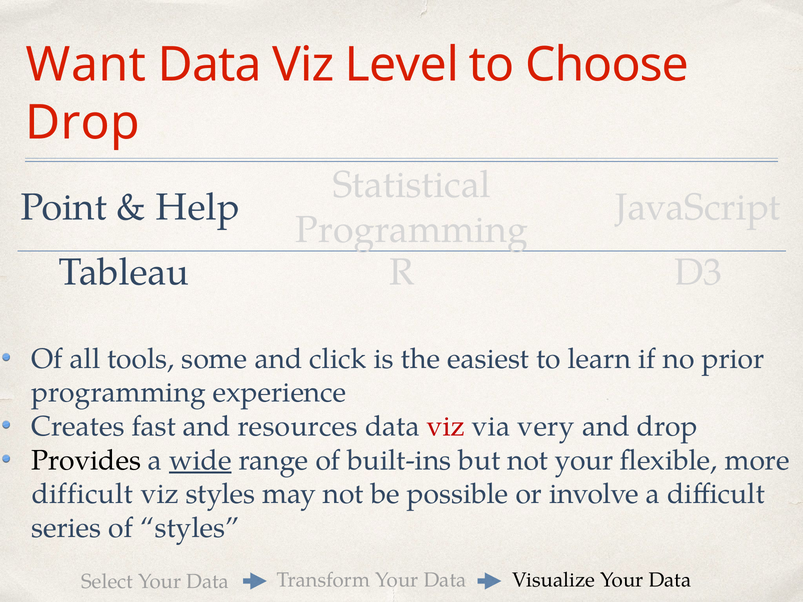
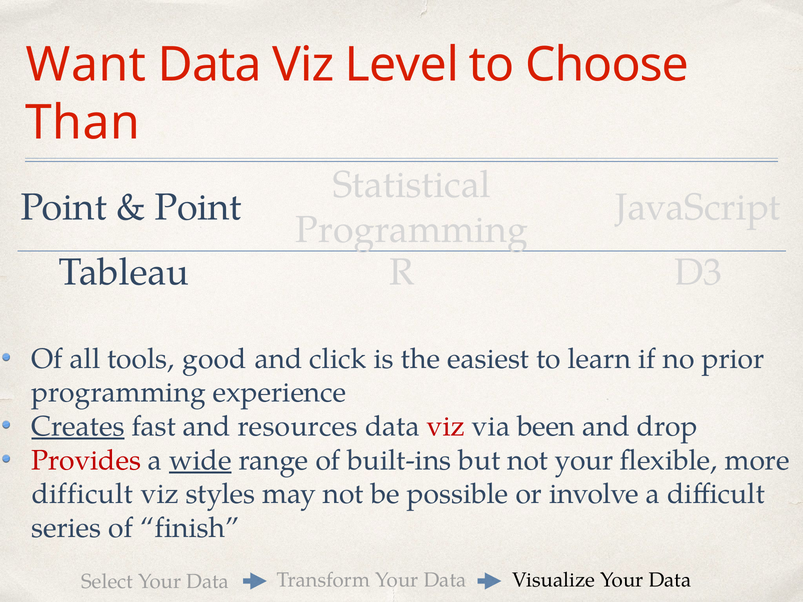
Drop: Drop -> Than (82, 123)
Help: Help -> Point (198, 207)
some: some -> good (214, 359)
Creates underline: none -> present (78, 427)
very: very -> been (546, 427)
Provides colour: black -> red (86, 460)
of styles: styles -> finish (190, 528)
